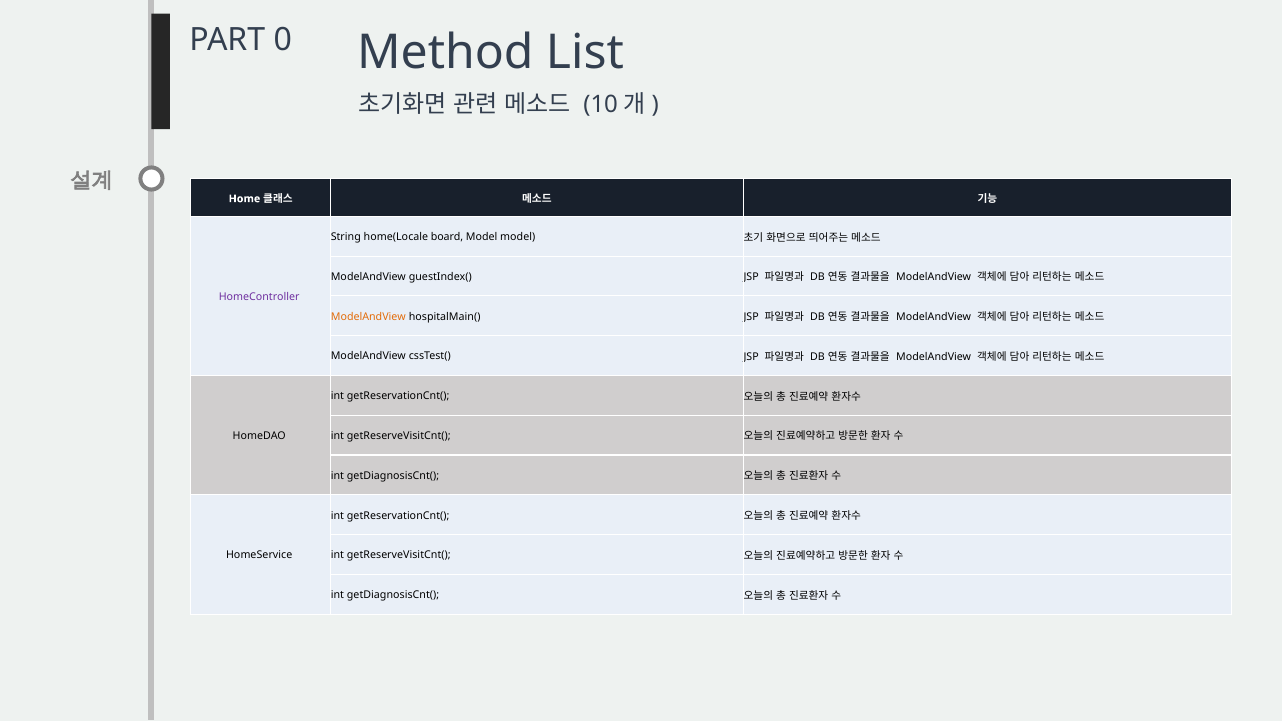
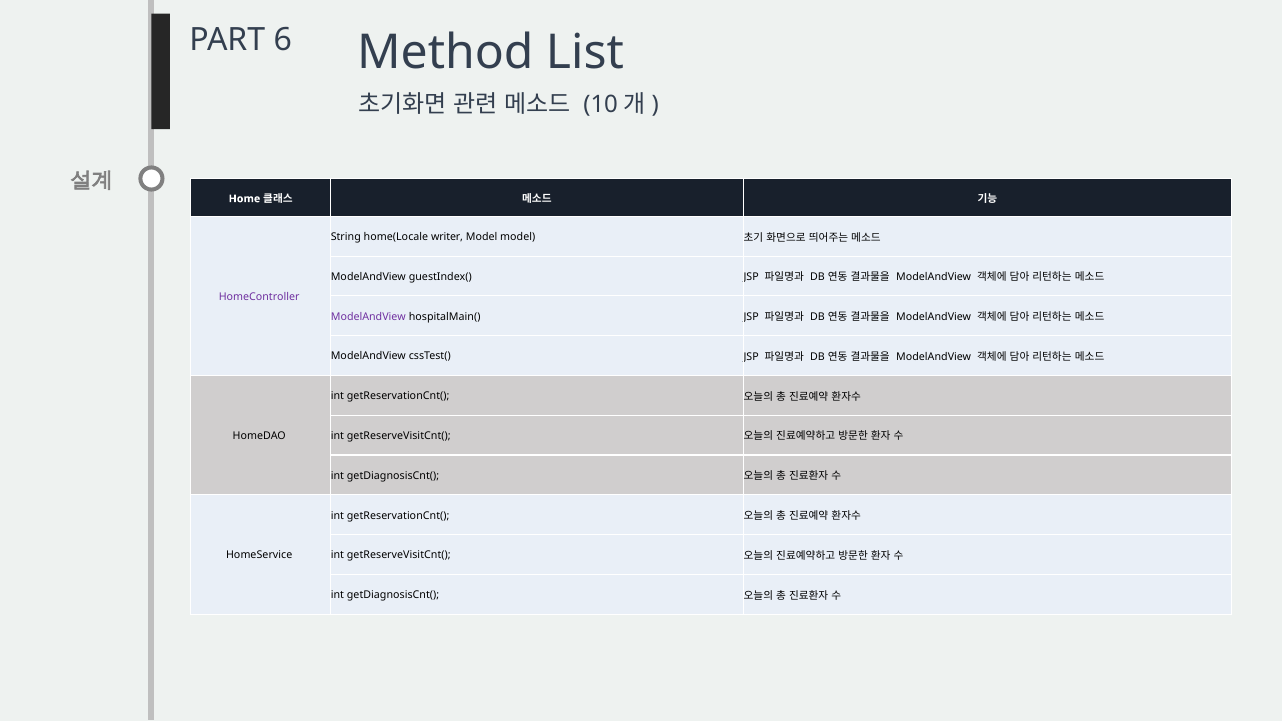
0: 0 -> 6 (283, 40)
board: board -> writer (447, 237)
ModelAndView colour: orange -> purple (368, 317)
